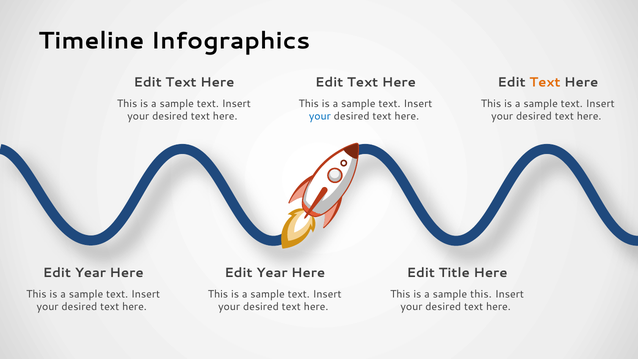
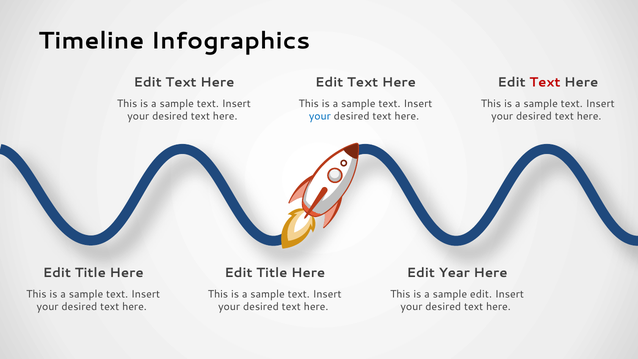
Text colour: orange -> red (545, 82)
Year: Year -> Title (90, 273)
Year: Year -> Title (272, 273)
Title: Title -> Year (454, 273)
sample this: this -> edit (481, 294)
